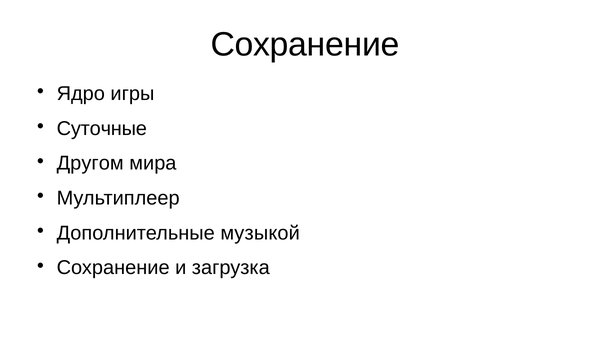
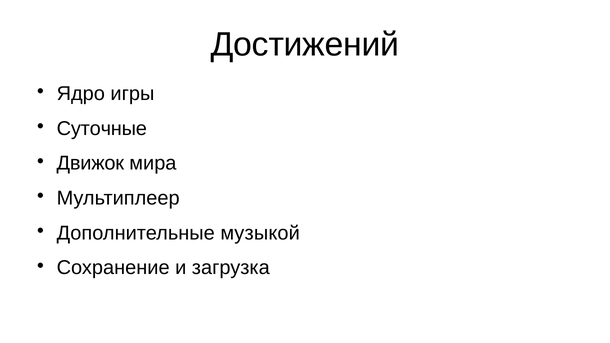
Сохранение: Сохранение -> Достижений (305, 45)
Другом: Другом -> Движок (90, 163)
